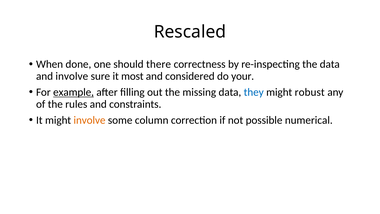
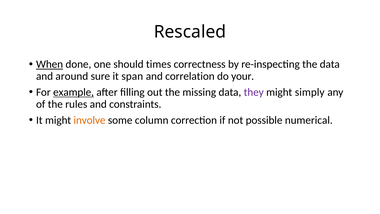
When underline: none -> present (50, 64)
there: there -> times (159, 64)
and involve: involve -> around (72, 76)
most: most -> span (132, 76)
considered: considered -> correlation (190, 76)
they colour: blue -> purple (254, 92)
robust: robust -> simply (310, 92)
